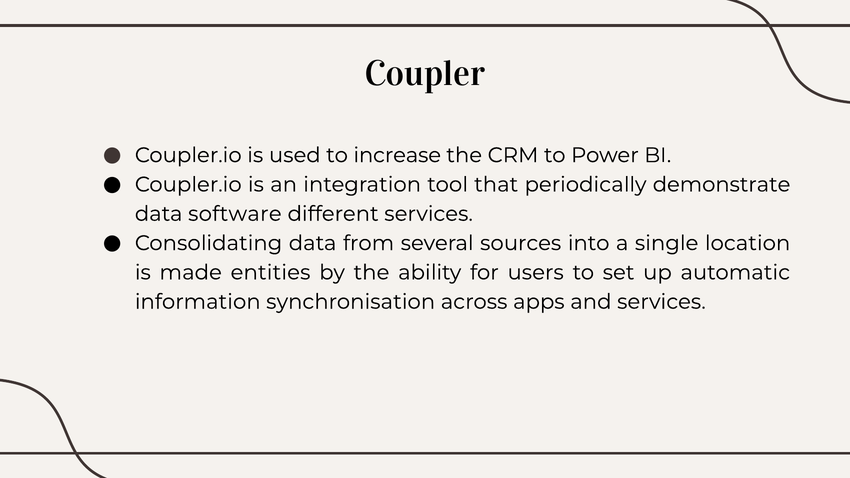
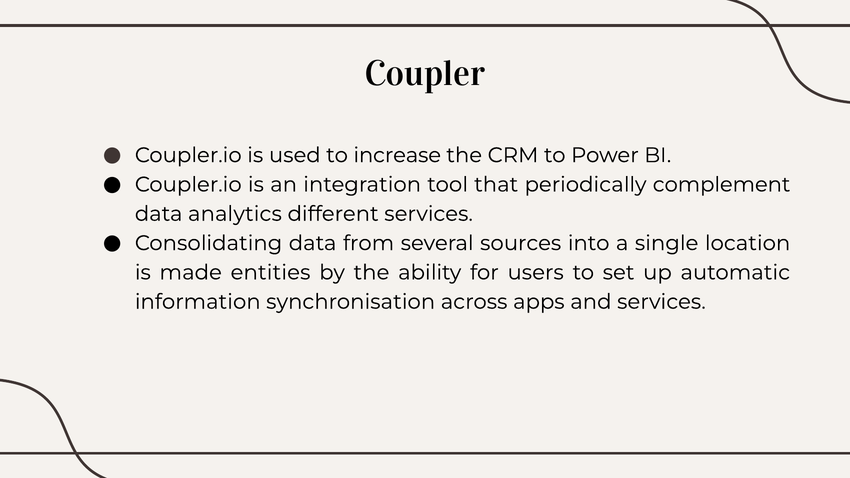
demonstrate: demonstrate -> complement (722, 185)
software: software -> analytics (235, 214)
